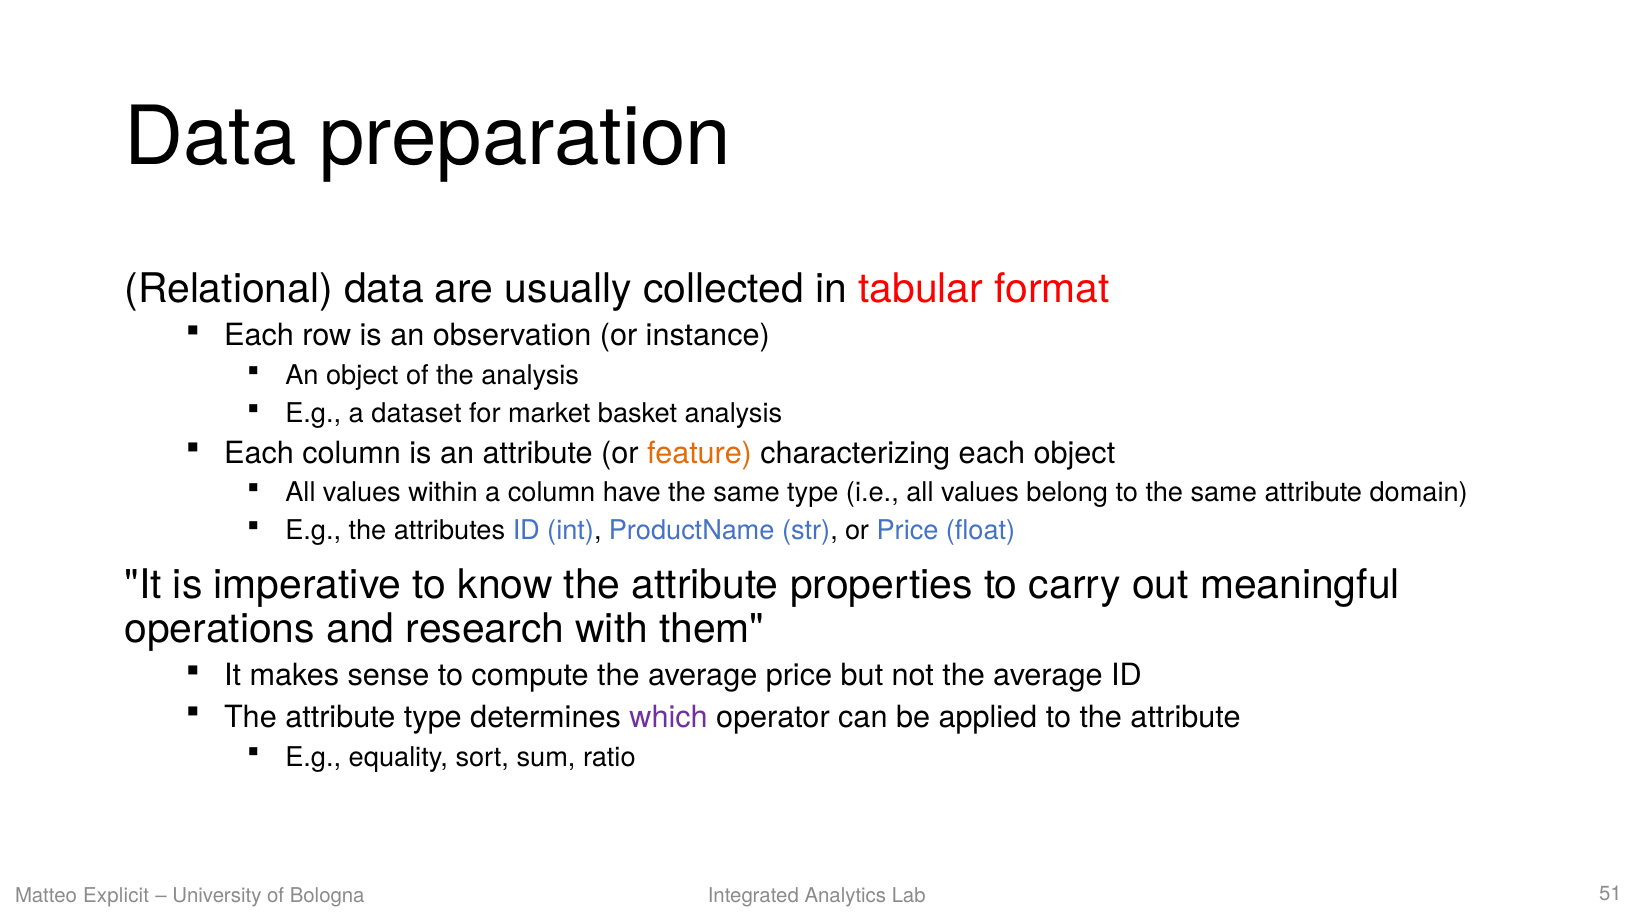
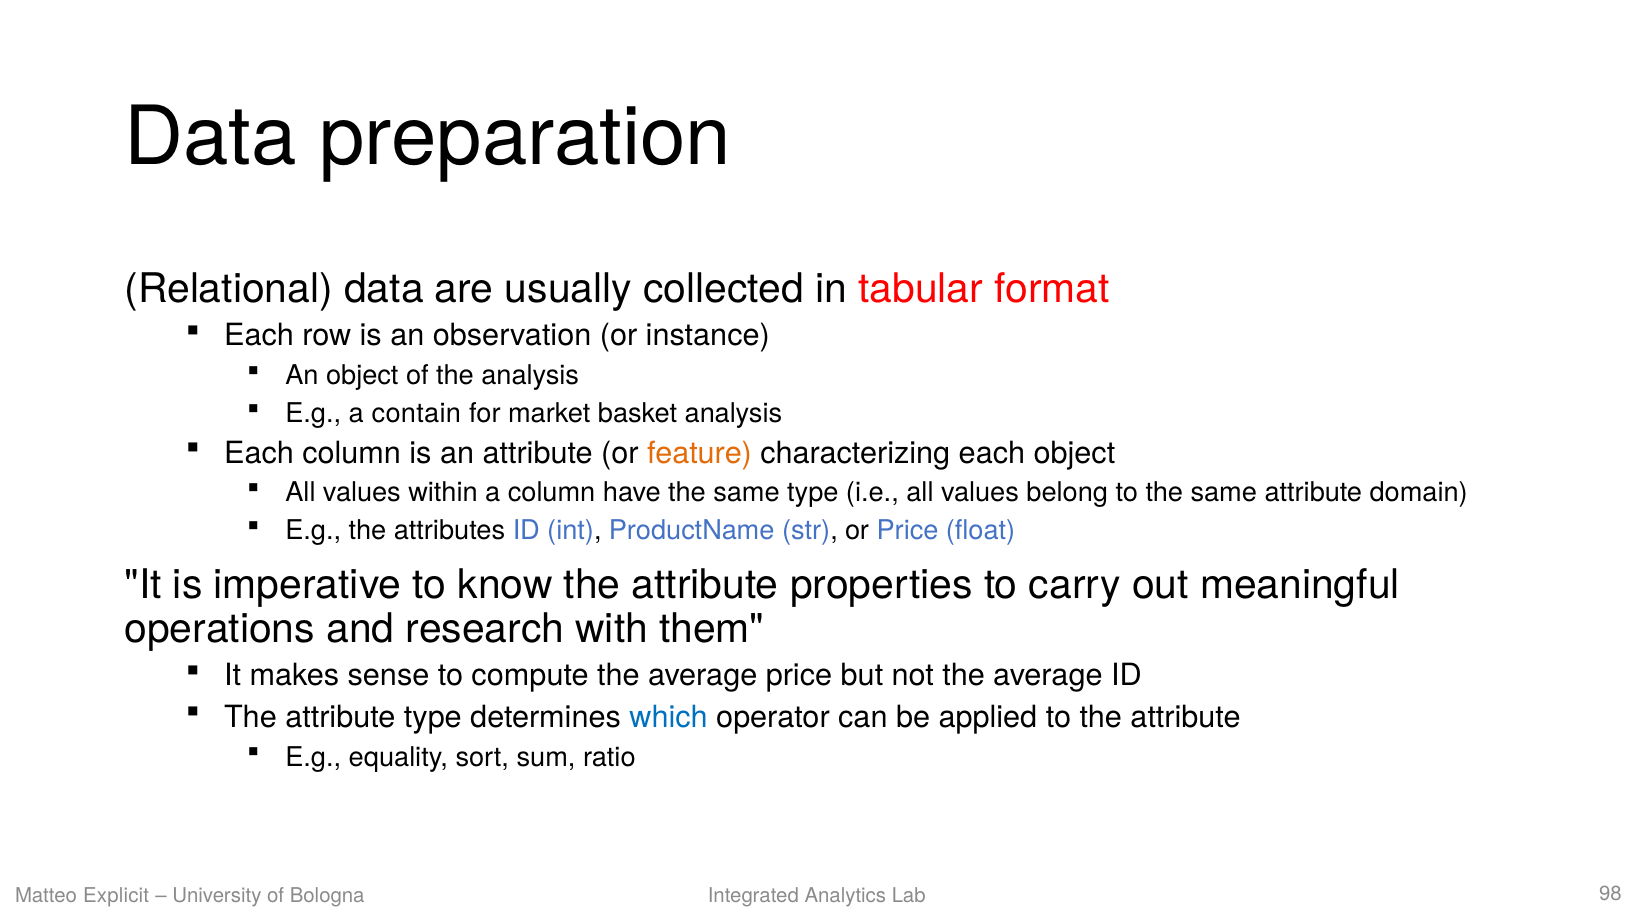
dataset: dataset -> contain (416, 414)
which colour: purple -> blue (669, 717)
51: 51 -> 98 (1610, 894)
